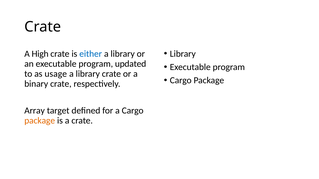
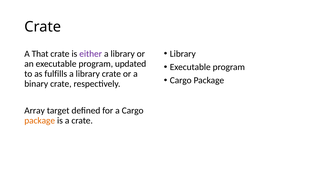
High: High -> That (40, 54)
either colour: blue -> purple (91, 54)
usage: usage -> fulfills (56, 74)
